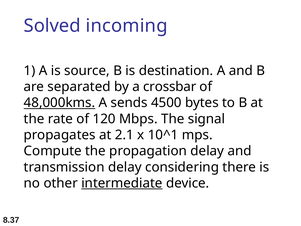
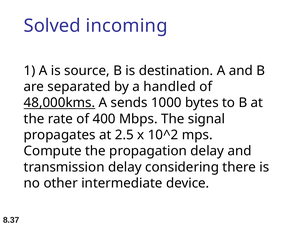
crossbar: crossbar -> handled (170, 87)
4500: 4500 -> 1000 (166, 103)
120: 120 -> 400 (104, 119)
2.1: 2.1 -> 2.5 (124, 135)
10^1: 10^1 -> 10^2 (163, 135)
intermediate underline: present -> none (122, 183)
